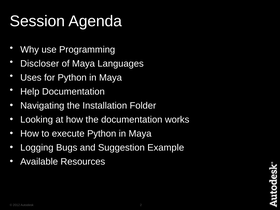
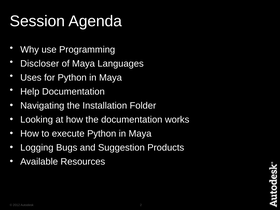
Example: Example -> Products (166, 148)
